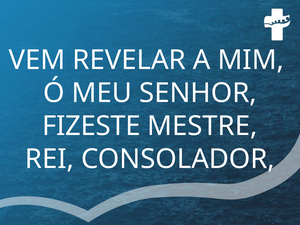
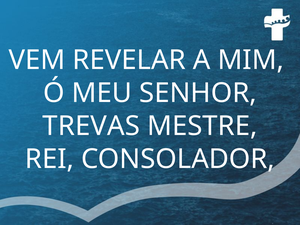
FIZESTE: FIZESTE -> TREVAS (91, 126)
